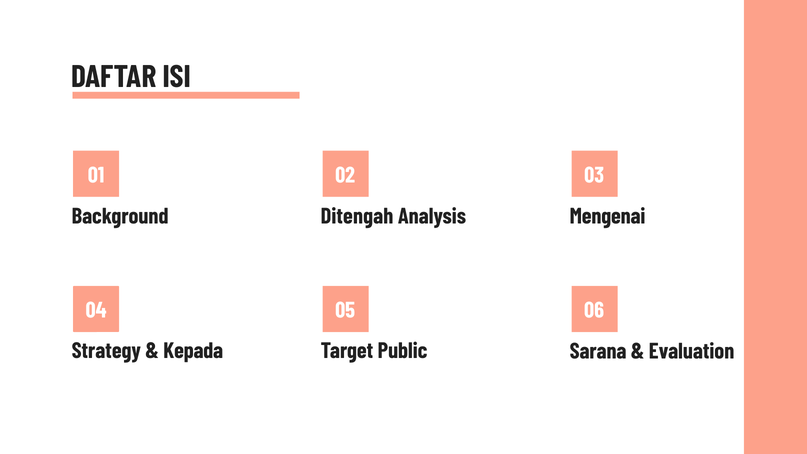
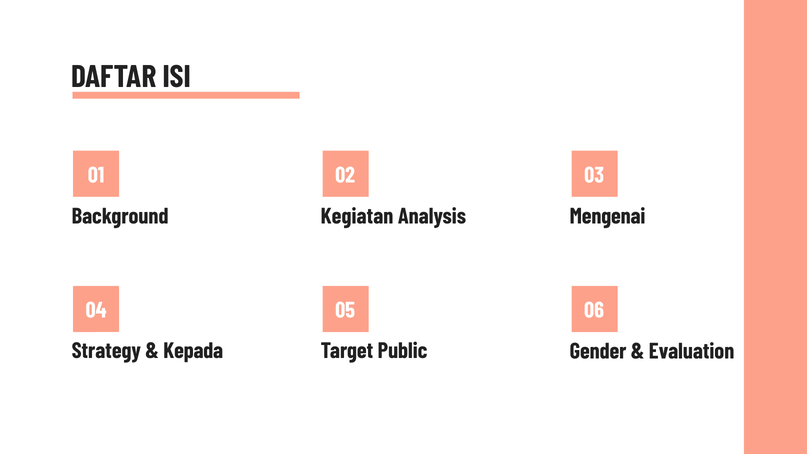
Ditengah: Ditengah -> Kegiatan (357, 216)
Sarana: Sarana -> Gender (598, 352)
